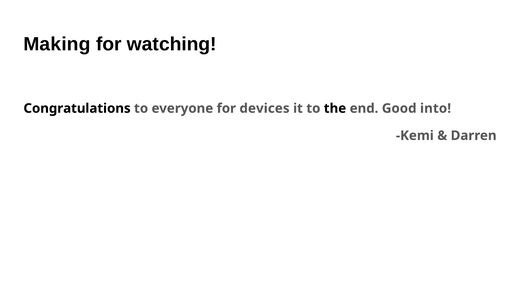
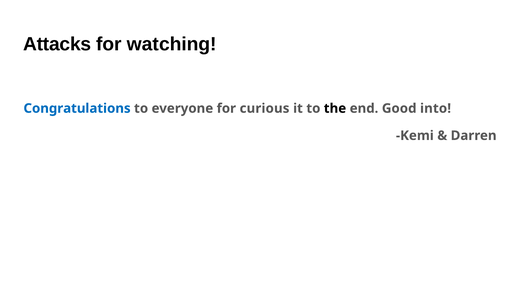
Making: Making -> Attacks (57, 44)
Congratulations colour: black -> blue (77, 108)
devices: devices -> curious (265, 108)
